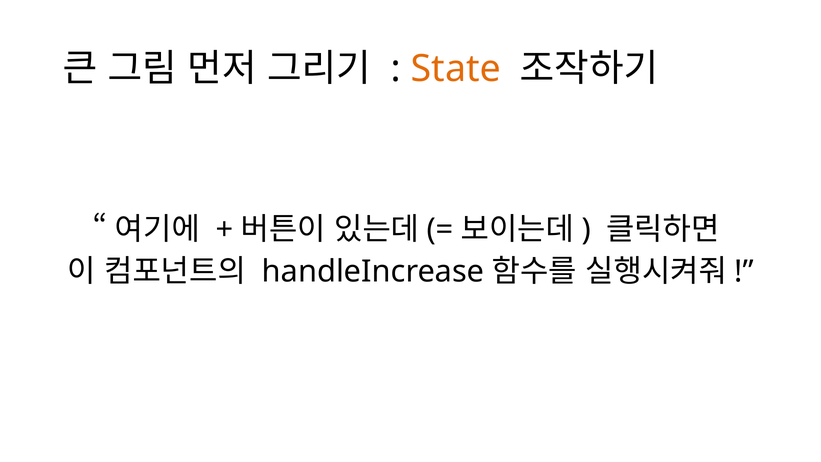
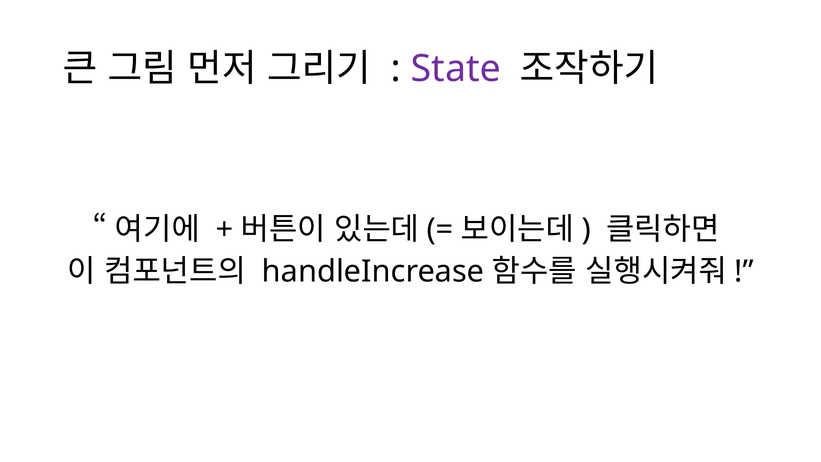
State colour: orange -> purple (456, 69)
